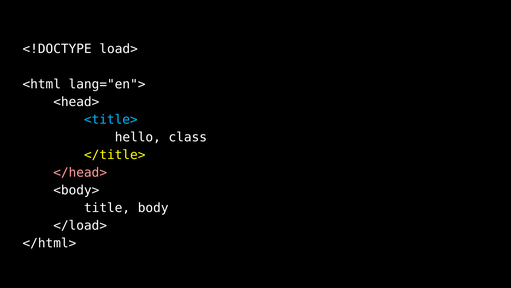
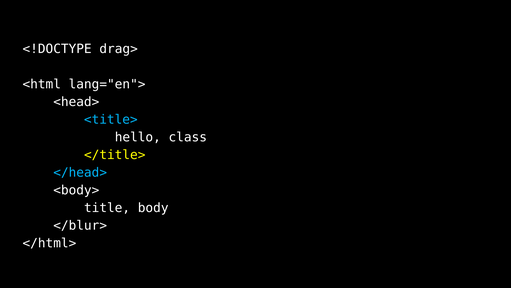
load>: load> -> drag> (119, 49)
</head> colour: pink -> light blue (80, 172)
</load>: </load> -> </blur> (80, 225)
